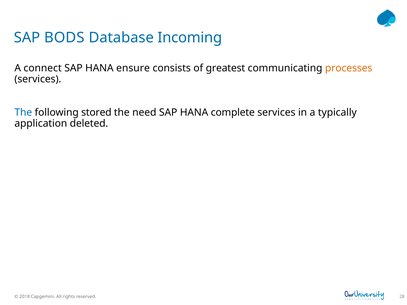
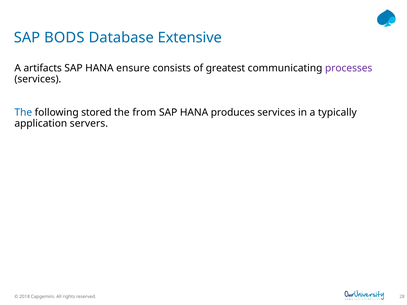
Incoming: Incoming -> Extensive (190, 38)
connect: connect -> artifacts (43, 68)
processes colour: orange -> purple (349, 68)
need: need -> from (144, 113)
complete: complete -> produces (233, 113)
deleted: deleted -> servers (89, 124)
